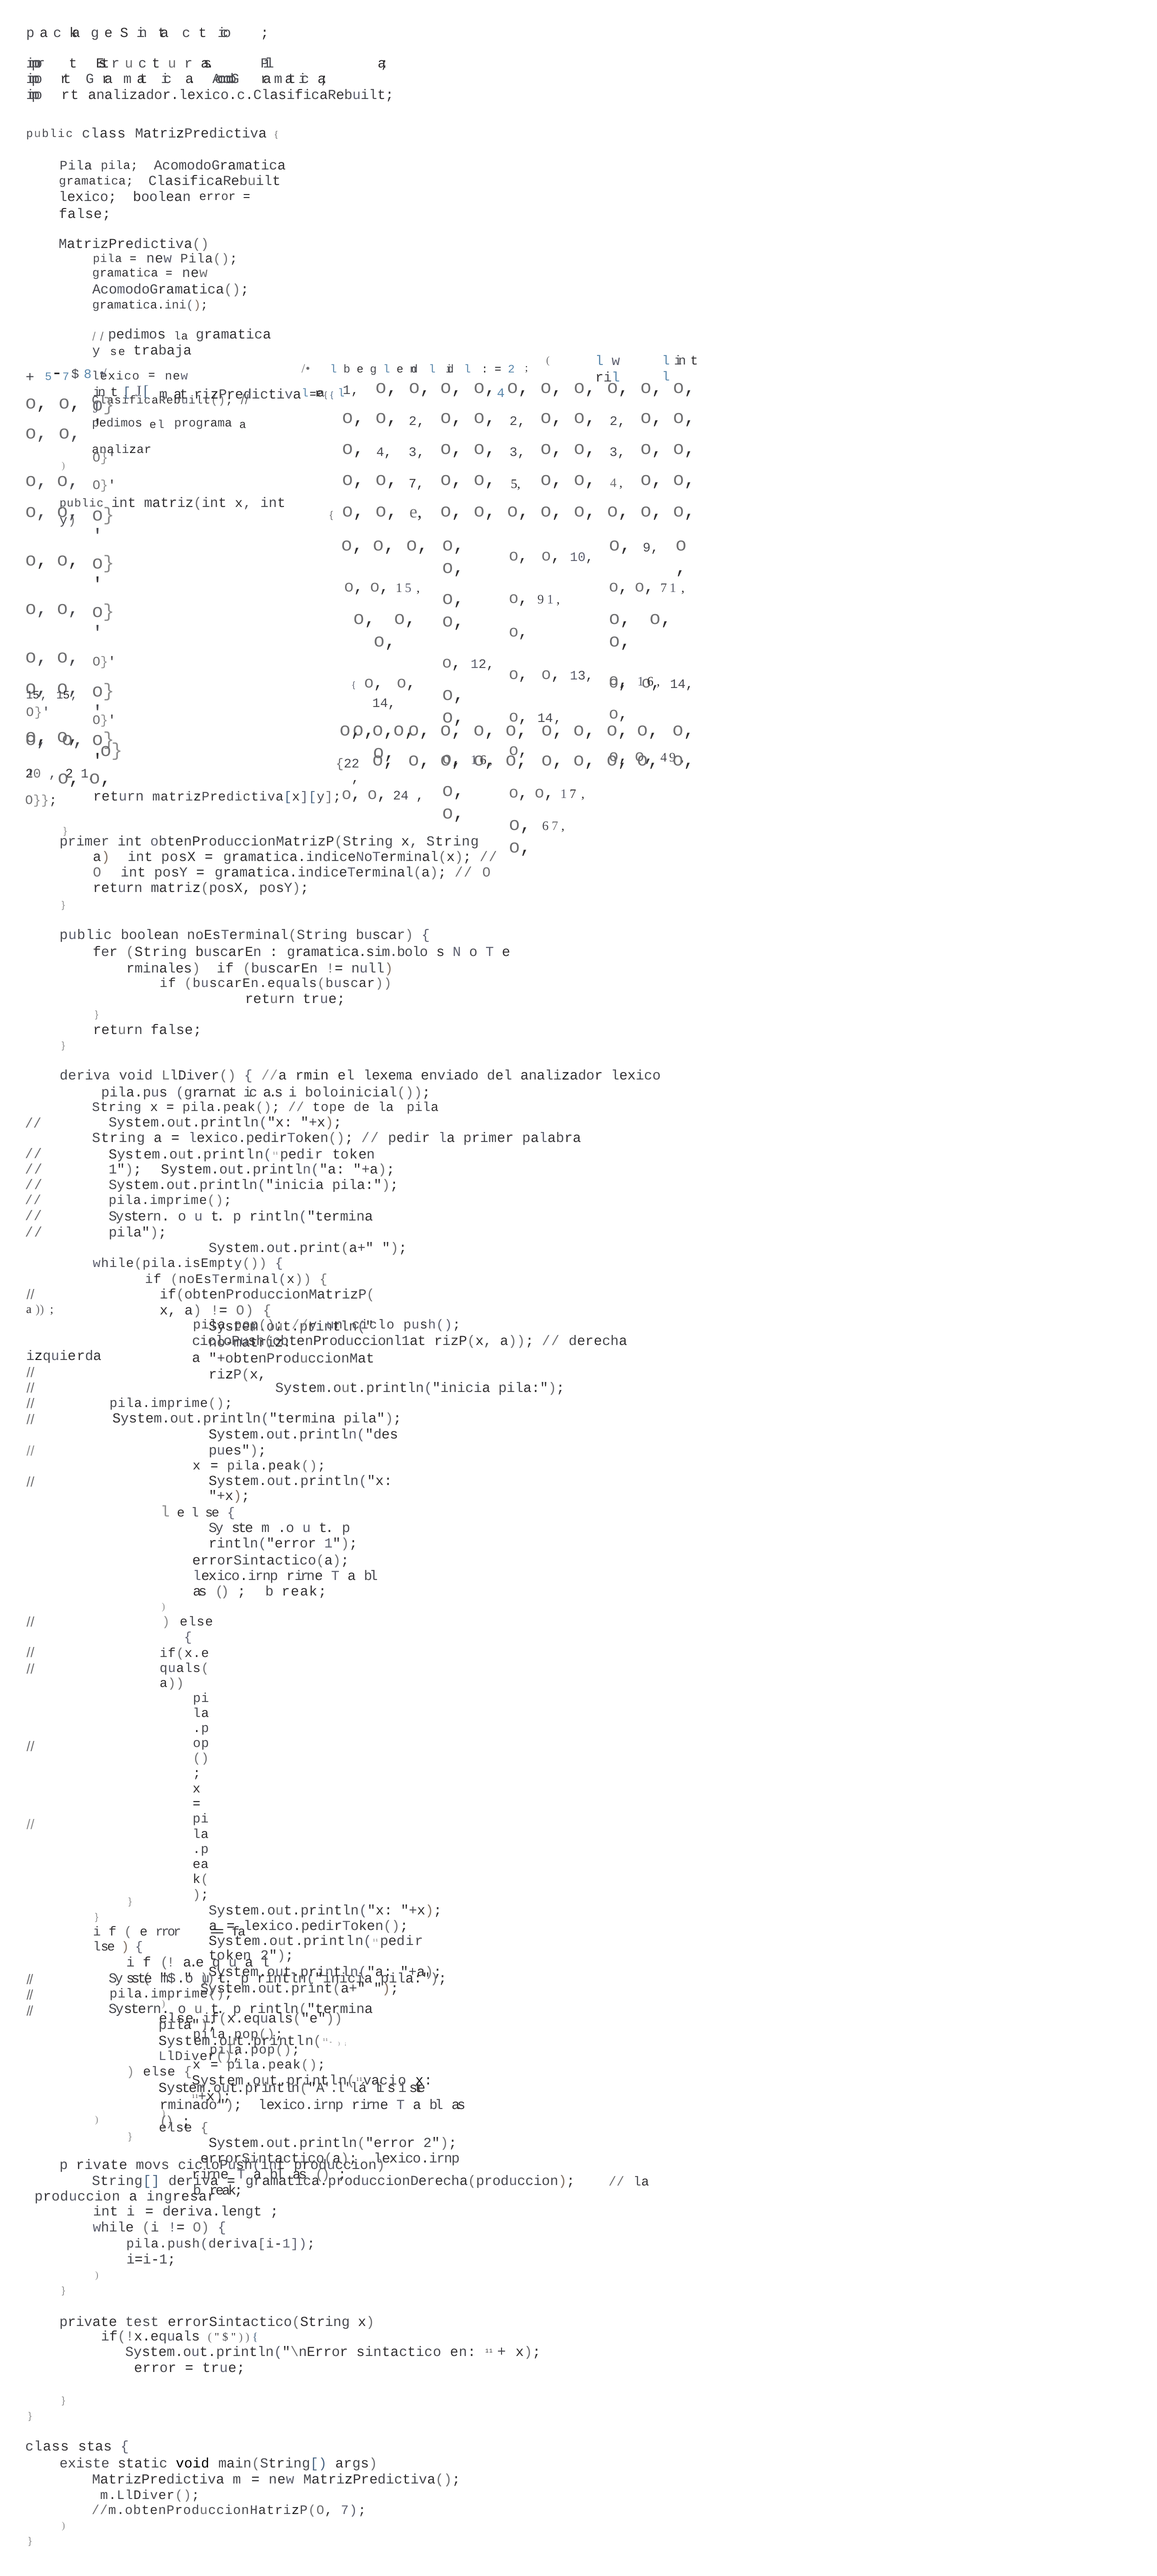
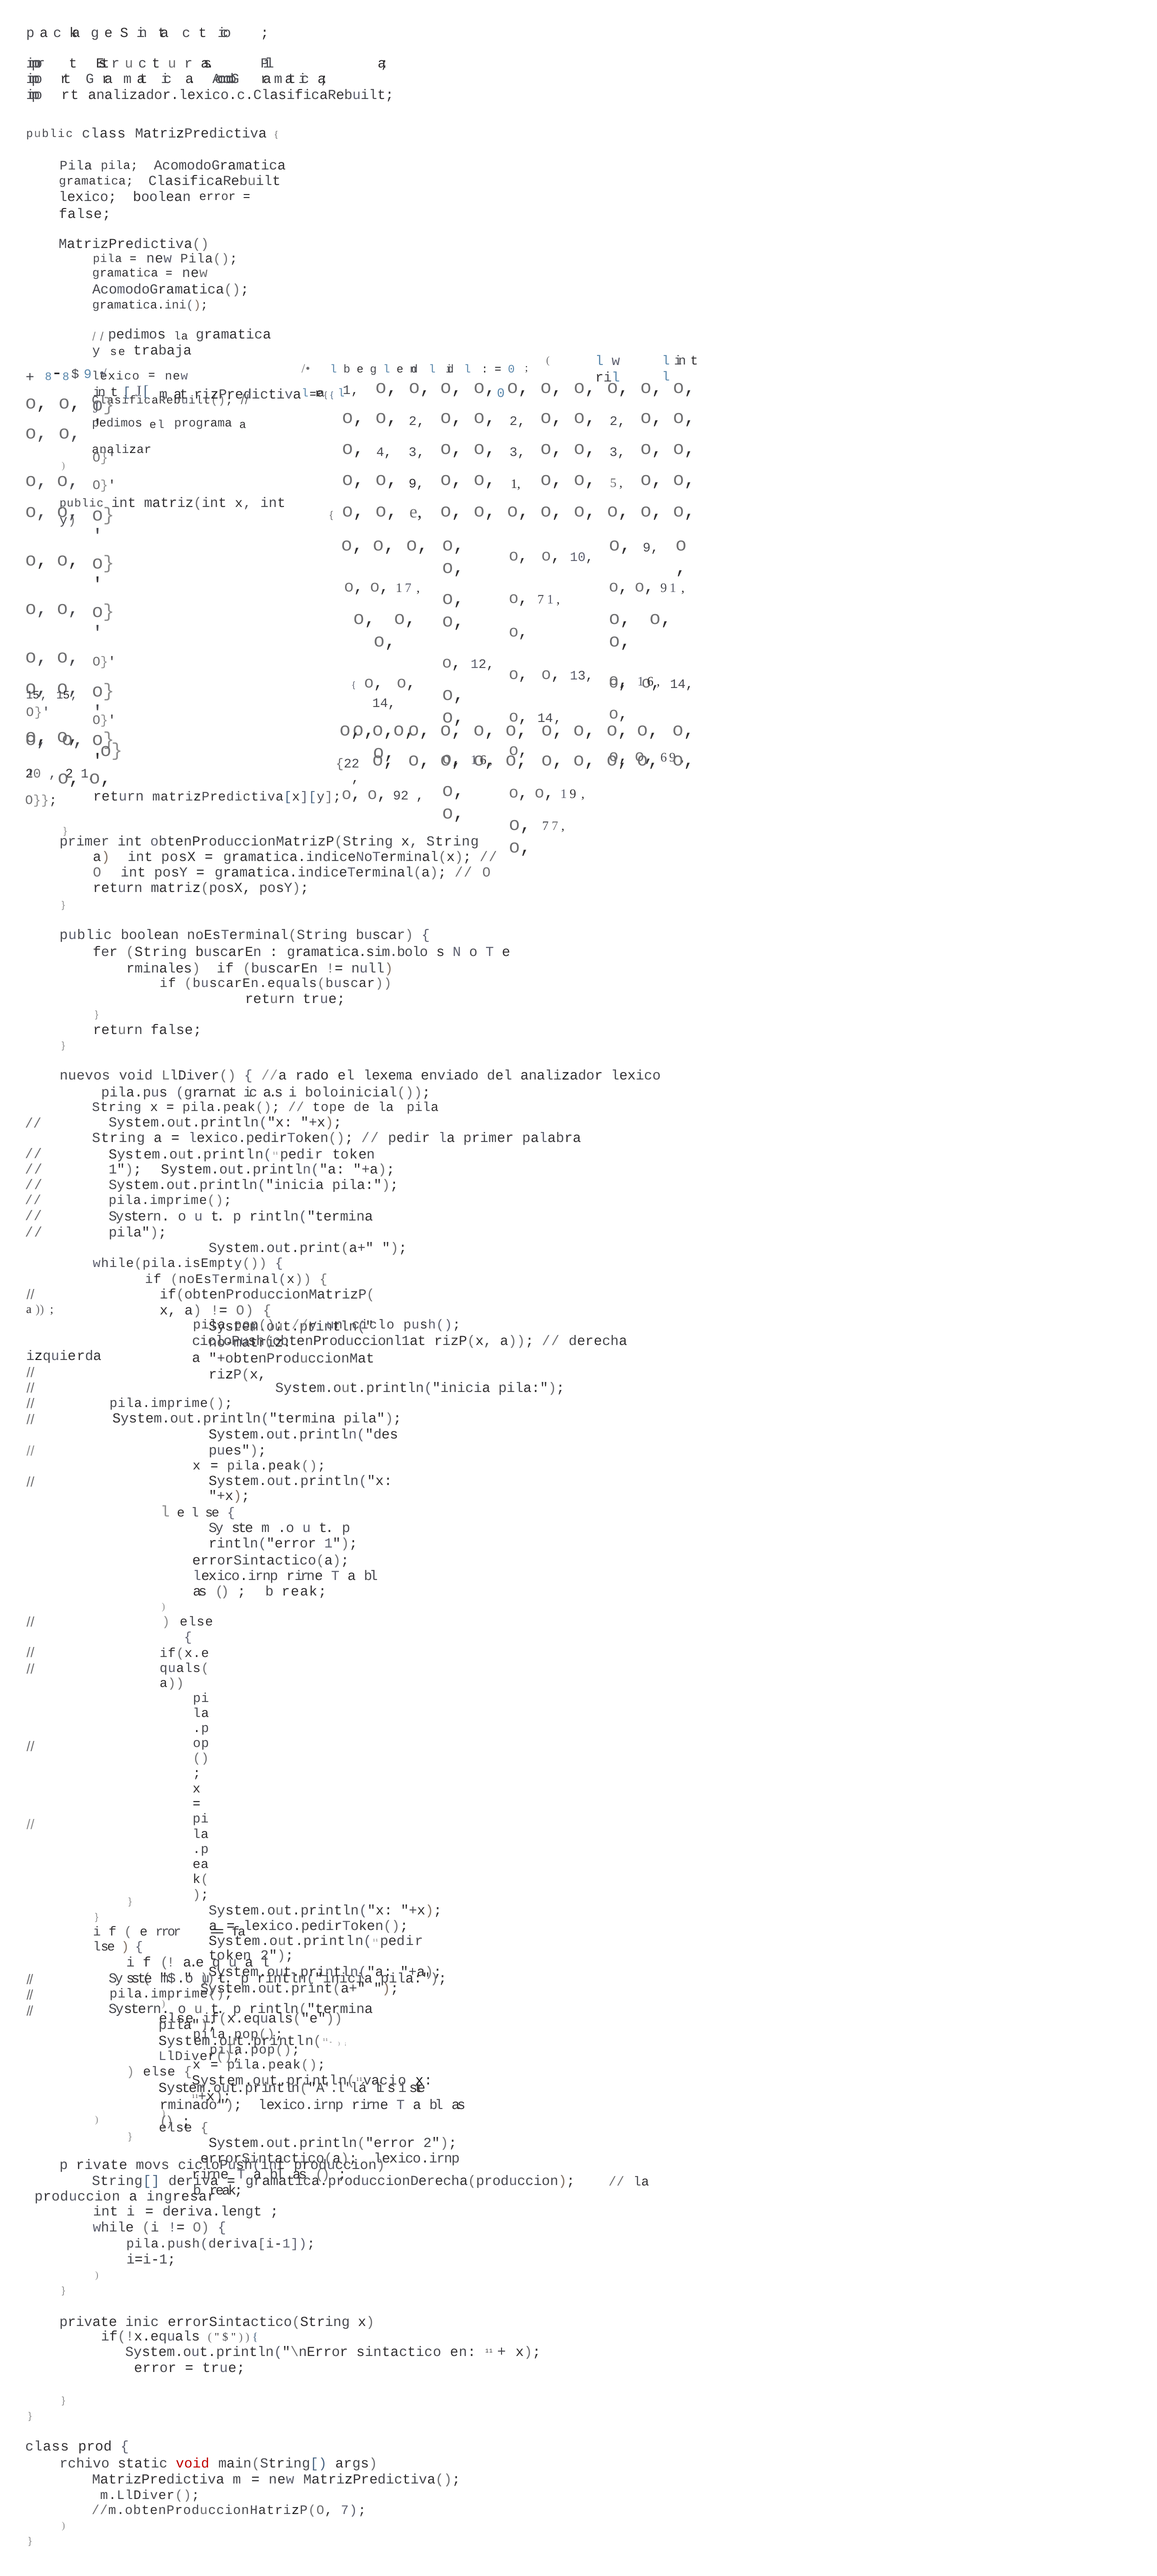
2: 2 -> 0 (511, 369)
5: 5 -> 8 (48, 377)
7: 7 -> 8 (66, 377)
8: 8 -> 9 (88, 374)
l 4: 4 -> 0 (501, 393)
7: 7 -> 9 (416, 483)
5: 5 -> 1 (516, 484)
4: 4 -> 5 (613, 483)
7: 7 -> 9 (664, 588)
1 5: 5 -> 7 (408, 588)
9: 9 -> 7 (541, 599)
4: 4 -> 6 (664, 757)
1 7: 7 -> 9 (573, 794)
24: 24 -> 92 (401, 796)
6: 6 -> 7 (545, 826)
deriva: deriva -> nuevos (85, 1075)
rmin: rmin -> rado (312, 1075)
test: test -> inic (142, 2322)
stas: stas -> prod (95, 2446)
existe: existe -> rchivo (84, 2463)
void colour: black -> red (193, 2463)
